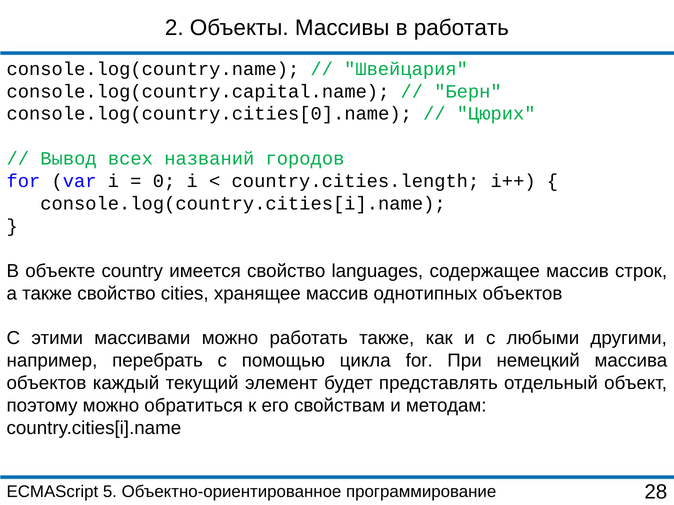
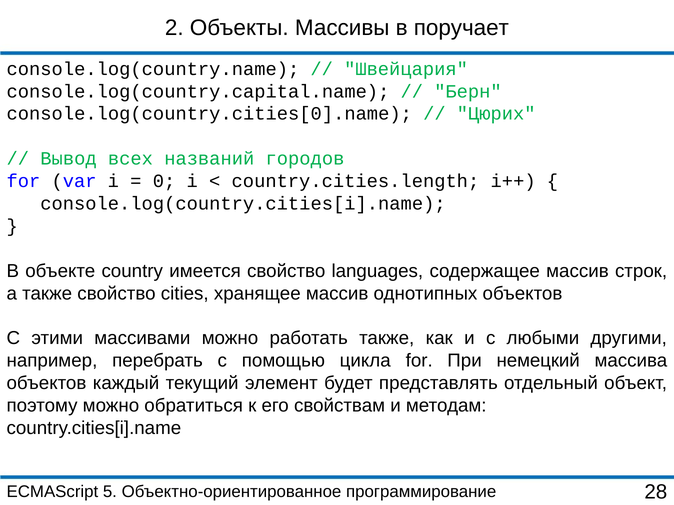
в работать: работать -> поручает (461, 28)
